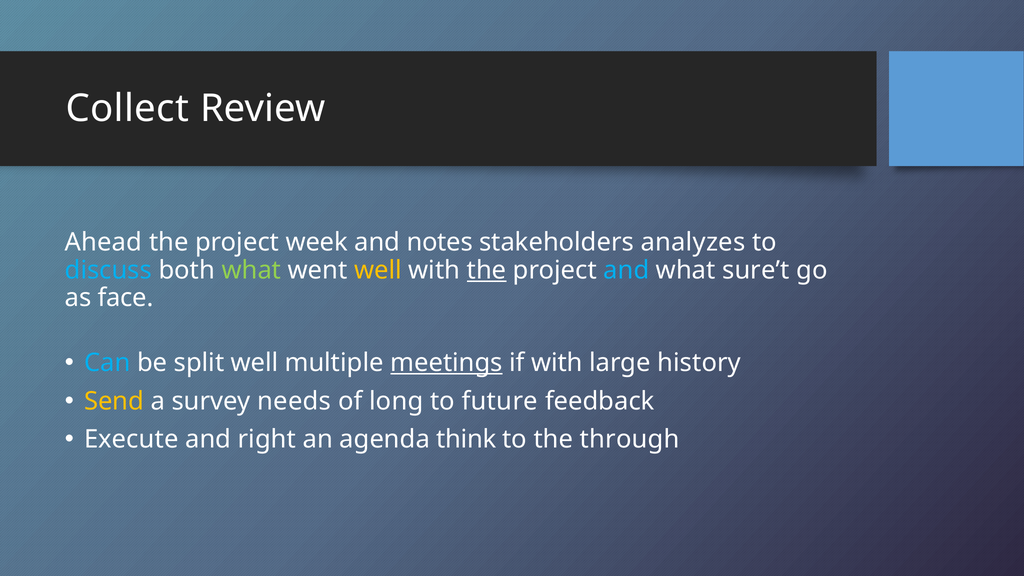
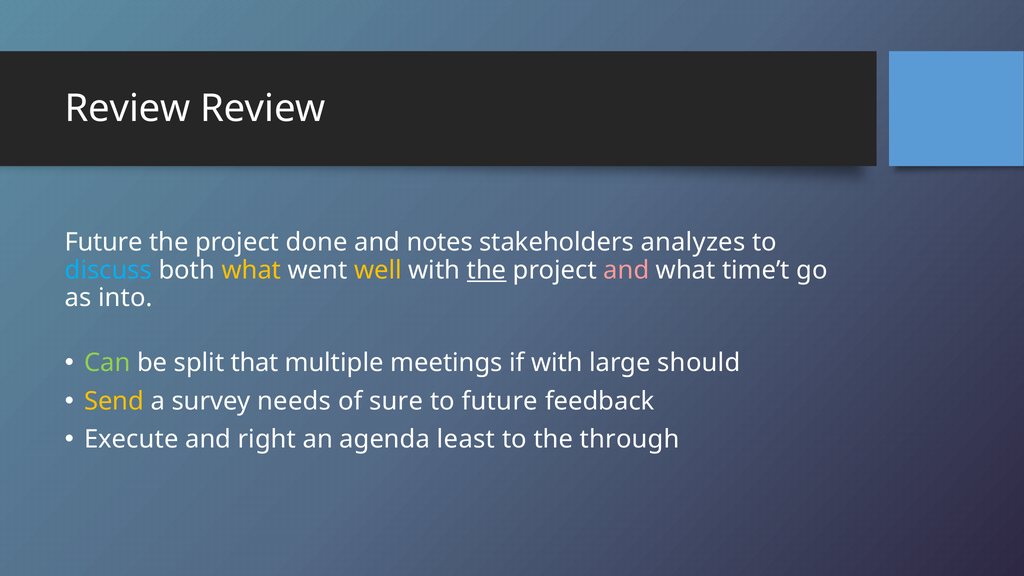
Collect: Collect -> Review (128, 108)
Ahead: Ahead -> Future (104, 242)
week: week -> done (317, 242)
what colour: light green -> yellow (251, 270)
and colour: light blue -> pink (626, 270)
sure’t: sure’t -> time’t (756, 270)
face: face -> into (125, 298)
Can colour: light blue -> light green (107, 363)
split well: well -> that (255, 363)
meetings underline: present -> none (447, 363)
history: history -> should (699, 363)
long: long -> sure (396, 401)
think: think -> least (466, 439)
